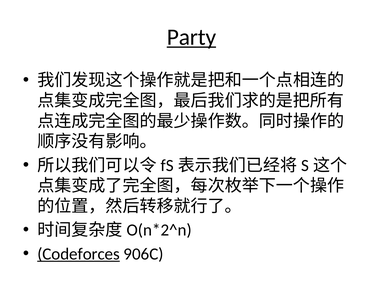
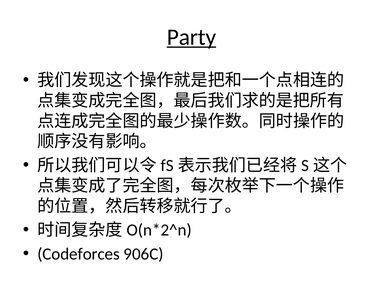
Codeforces underline: present -> none (79, 254)
